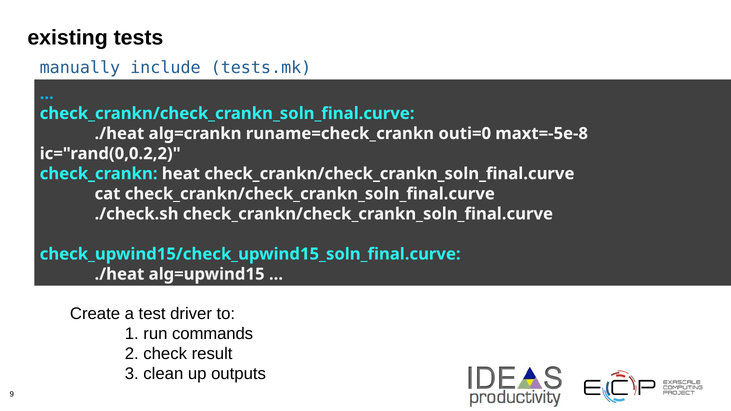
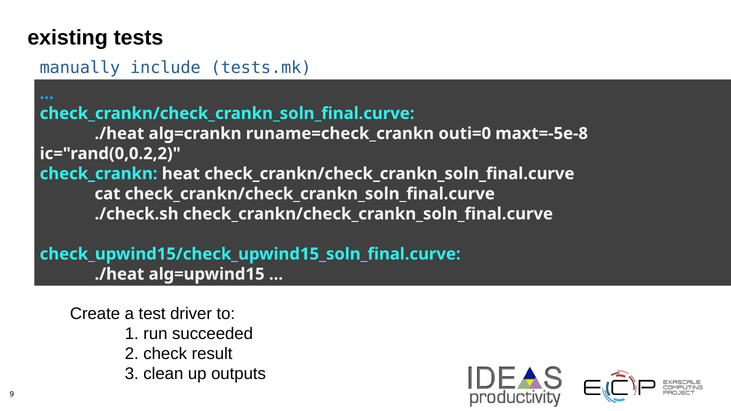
commands: commands -> succeeded (213, 334)
